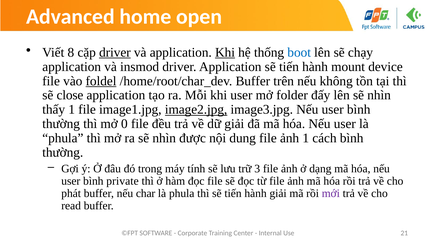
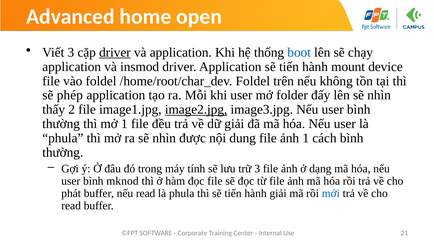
Viết 8: 8 -> 3 (71, 52)
Khi underline: present -> none (225, 52)
foldel underline: present -> none (101, 81)
/home/root/char_dev Buffer: Buffer -> Foldel (253, 81)
close: close -> phép (70, 95)
thấy 1: 1 -> 2 (72, 110)
mở 0: 0 -> 1 (124, 124)
private: private -> mknod (123, 181)
nếu char: char -> read (146, 194)
mới colour: purple -> blue (331, 194)
